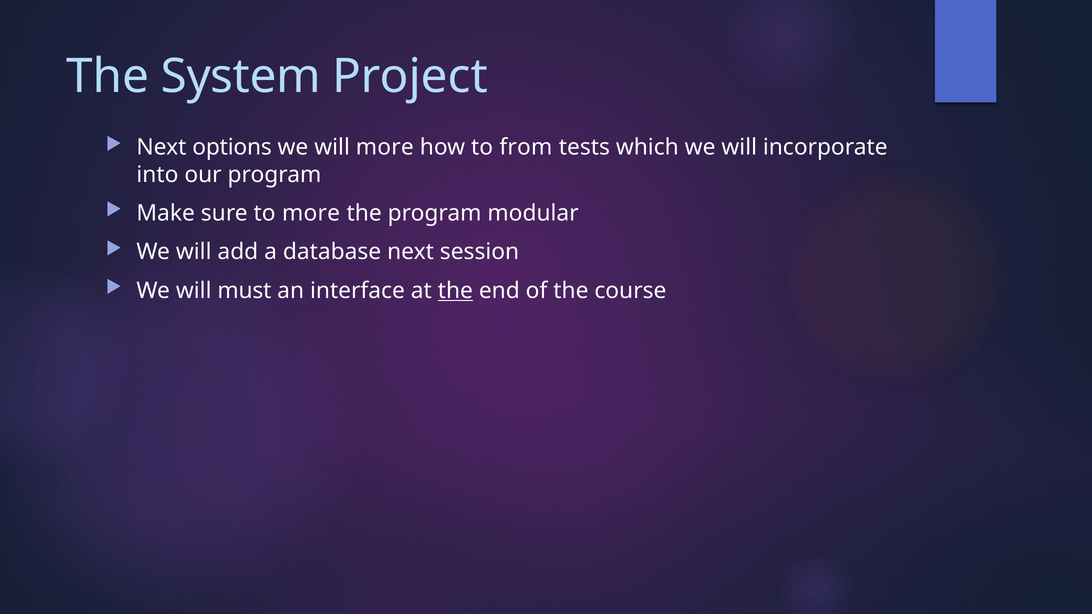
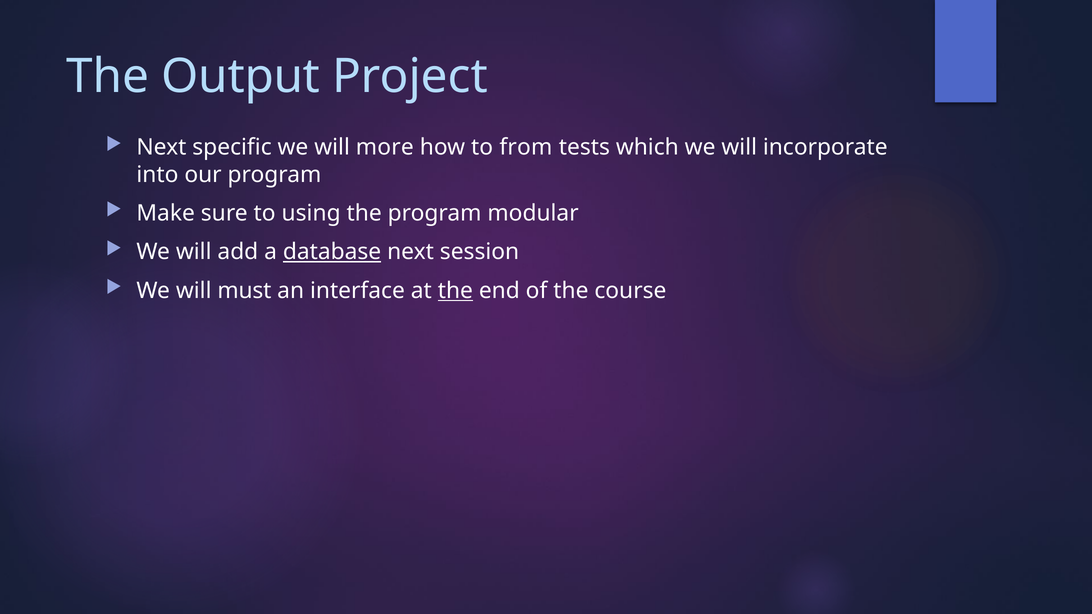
System: System -> Output (241, 77)
options: options -> specific (232, 147)
to more: more -> using (311, 213)
database underline: none -> present (332, 252)
